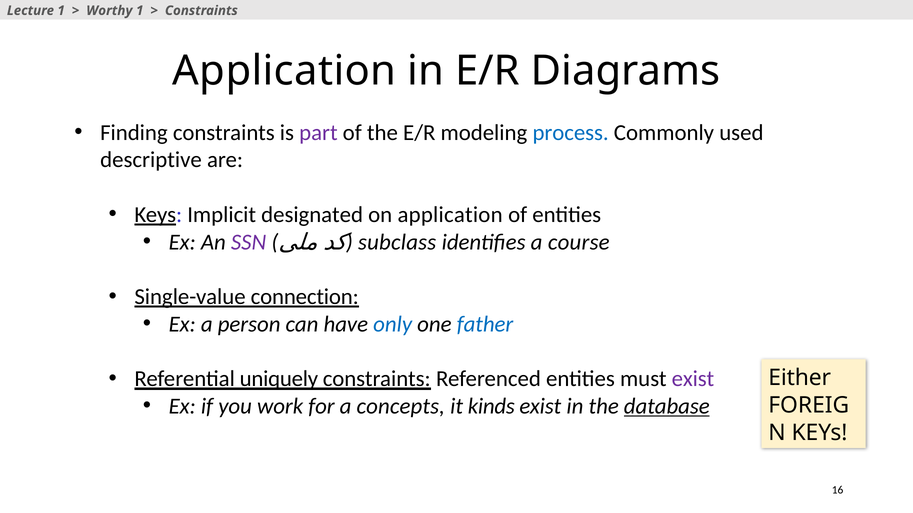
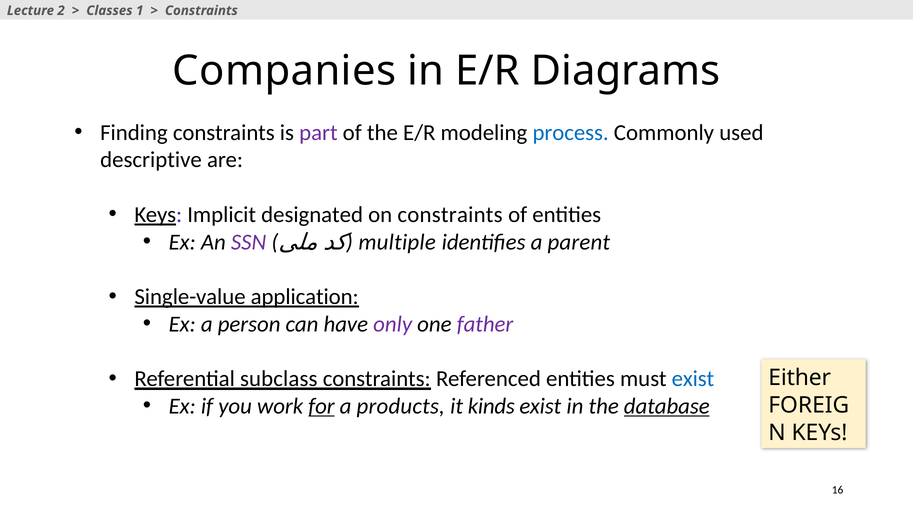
Lecture 1: 1 -> 2 (61, 11)
Worthy: Worthy -> Classes (109, 11)
Application: Application -> Companies (284, 71)
on application: application -> constraints (450, 215)
subclass: subclass -> multiple (397, 242)
course: course -> parent (579, 242)
connection: connection -> application (305, 297)
only colour: blue -> purple (393, 324)
father colour: blue -> purple (485, 324)
uniquely: uniquely -> subclass (279, 379)
exist colour: purple -> blue (693, 379)
for underline: none -> present (322, 407)
concepts: concepts -> products (401, 407)
